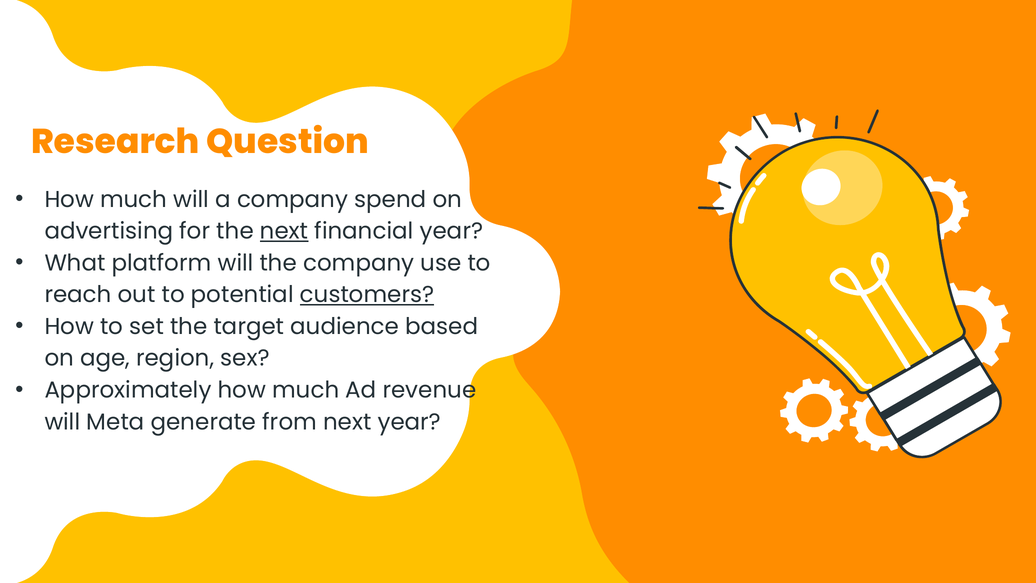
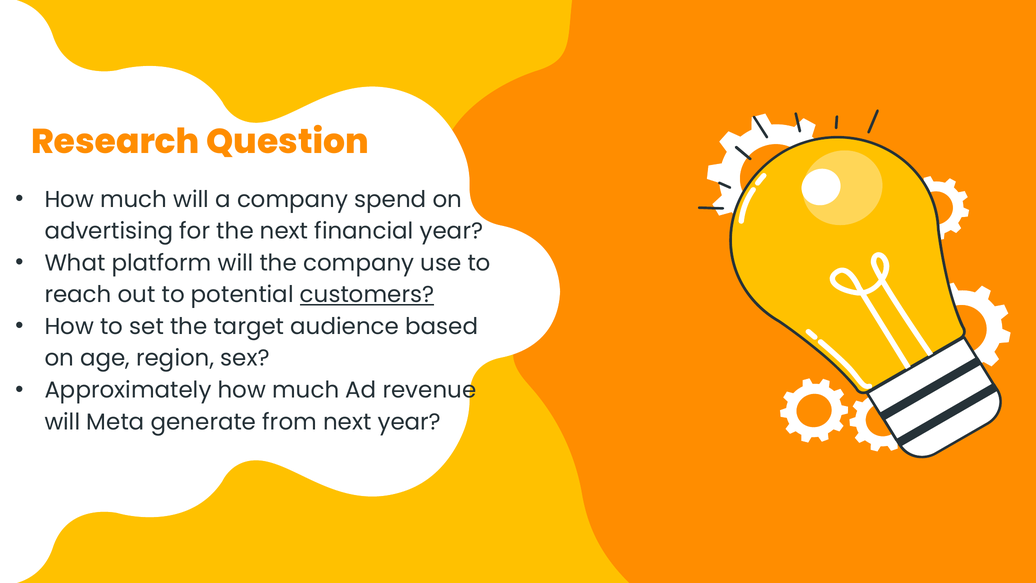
next underline: present -> none (284, 231)
